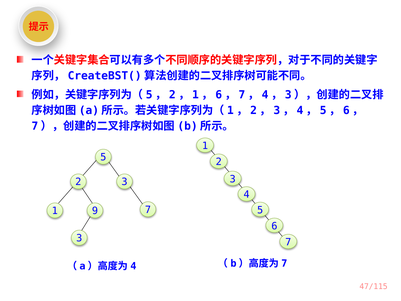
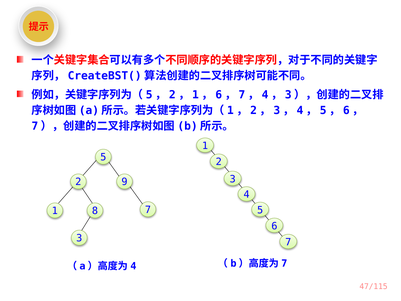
3: 3 -> 9 (125, 182)
9: 9 -> 8 (95, 211)
